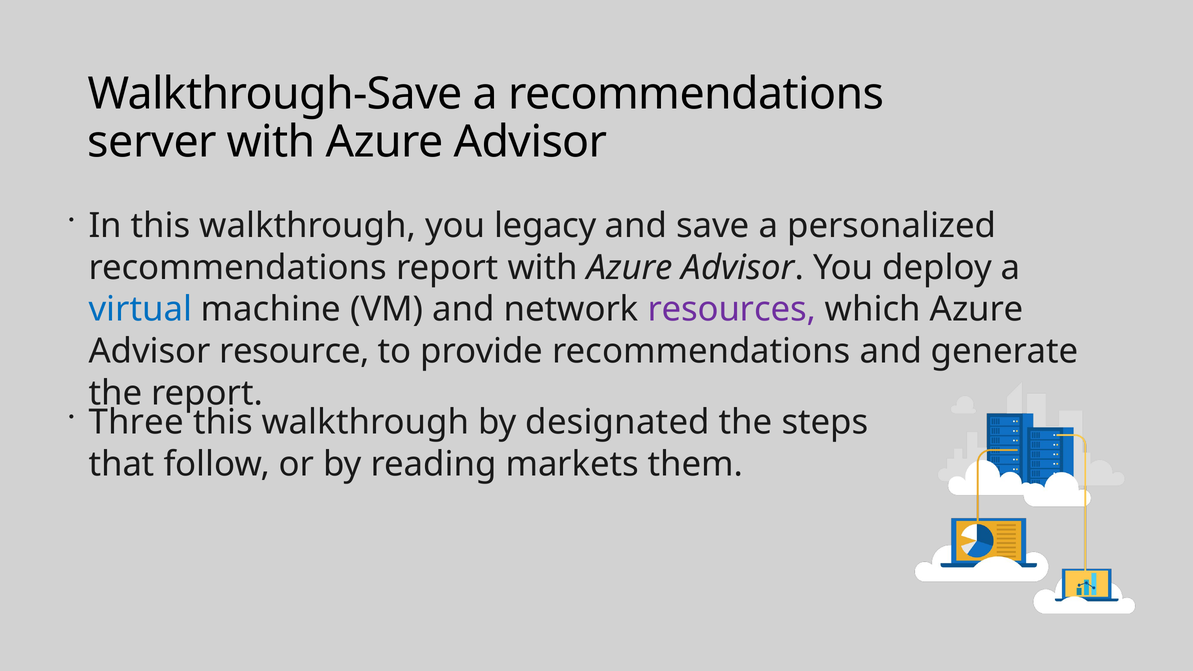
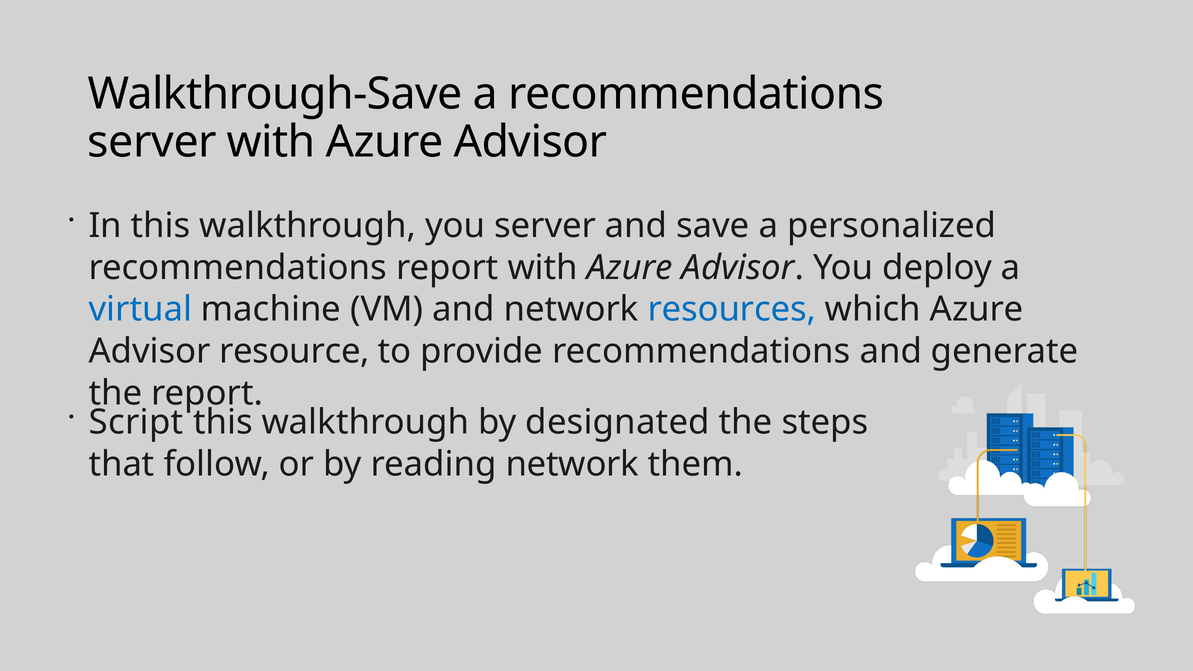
you legacy: legacy -> server (545, 226)
resources colour: purple -> blue (732, 310)
Three: Three -> Script (136, 422)
reading markets: markets -> network (572, 464)
